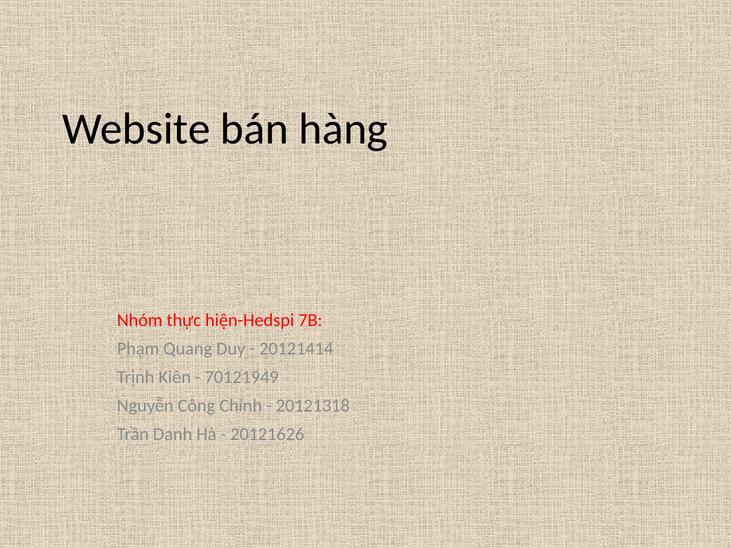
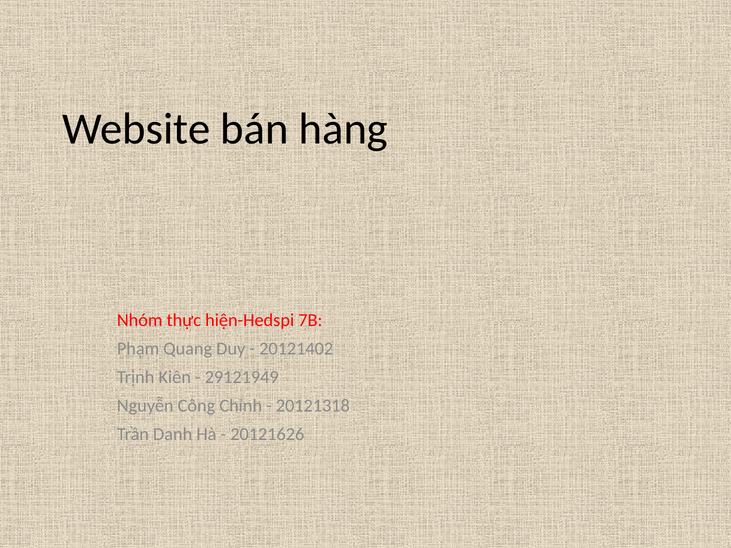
20121414: 20121414 -> 20121402 (296, 349)
70121949: 70121949 -> 29121949 (242, 377)
